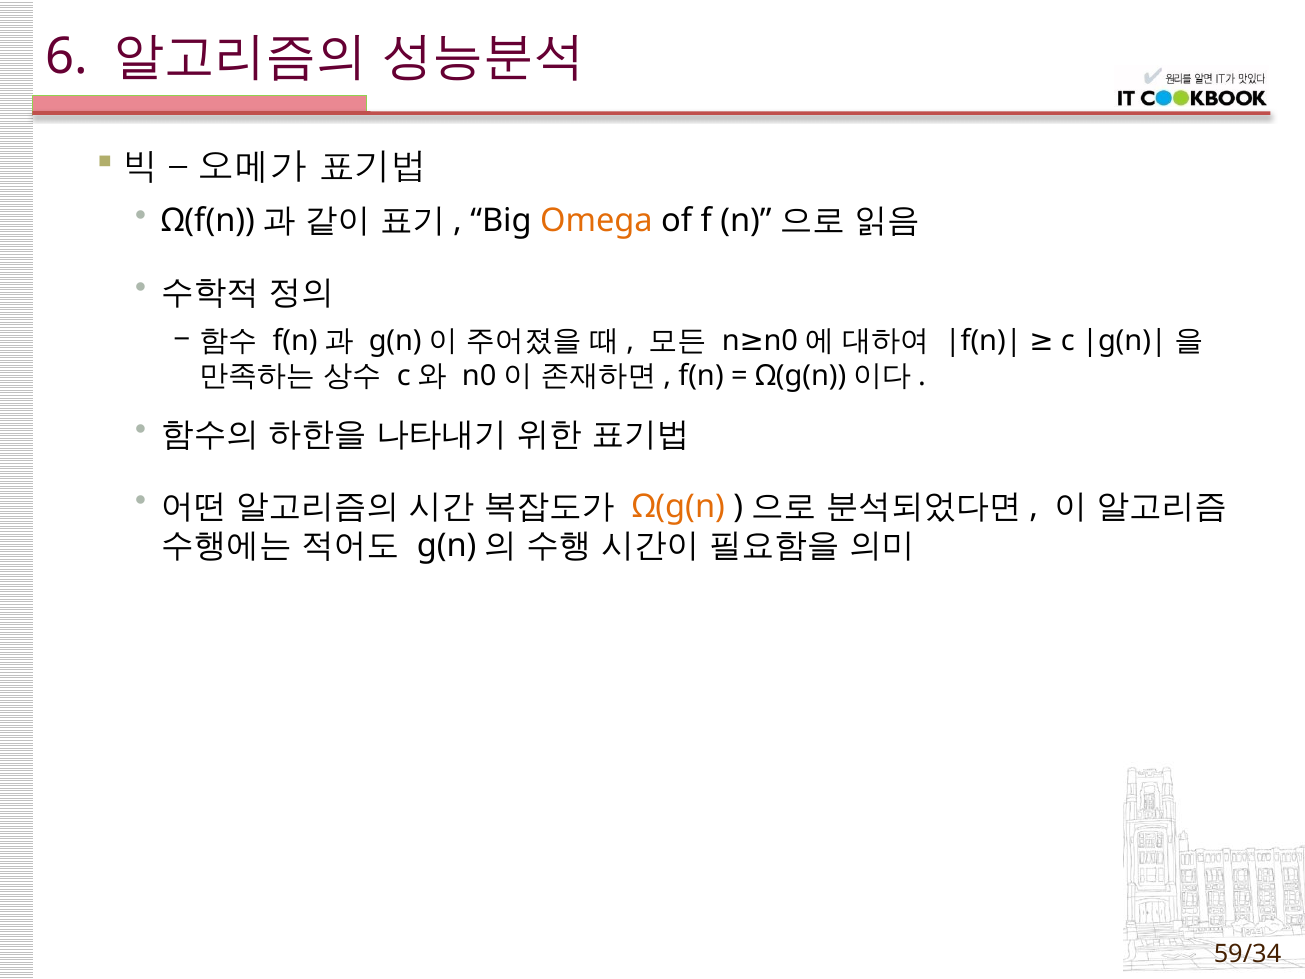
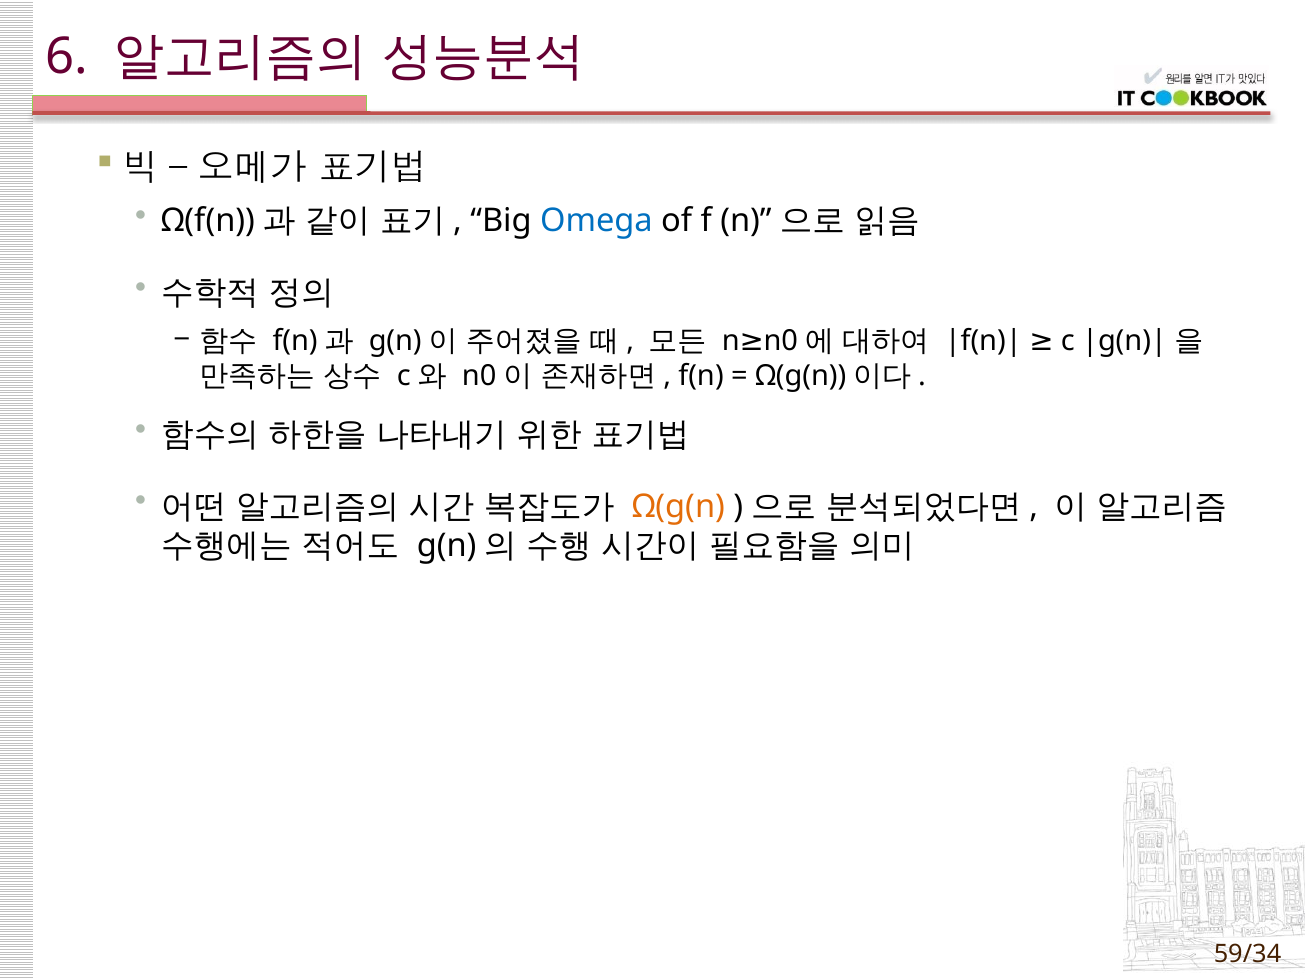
Omega colour: orange -> blue (596, 221)
